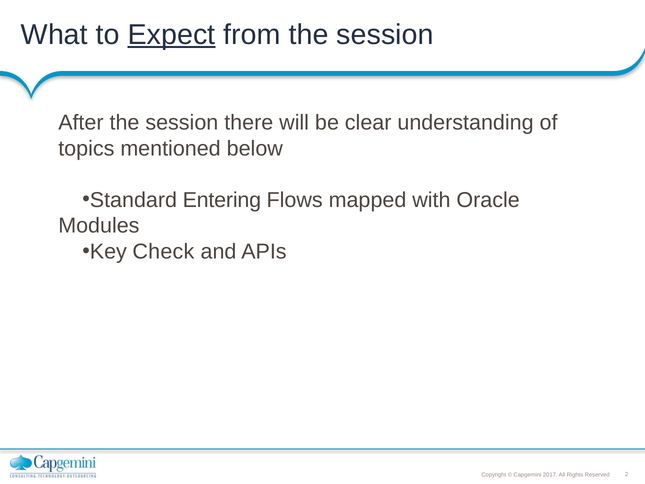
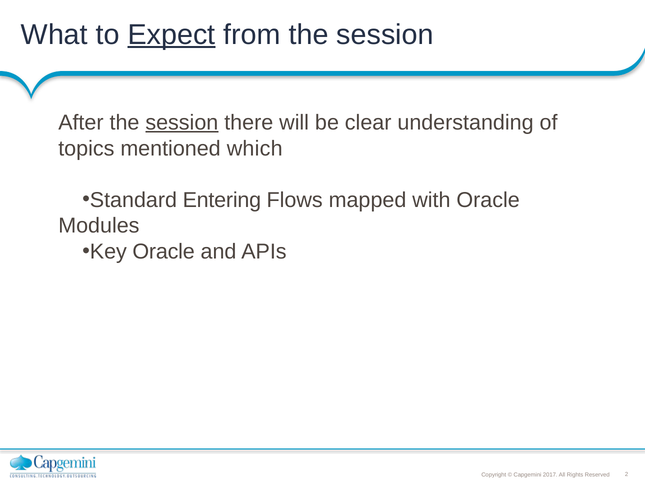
session underline: none -> present (182, 123)
below: below -> which (255, 148)
Key Check: Check -> Oracle (164, 252)
